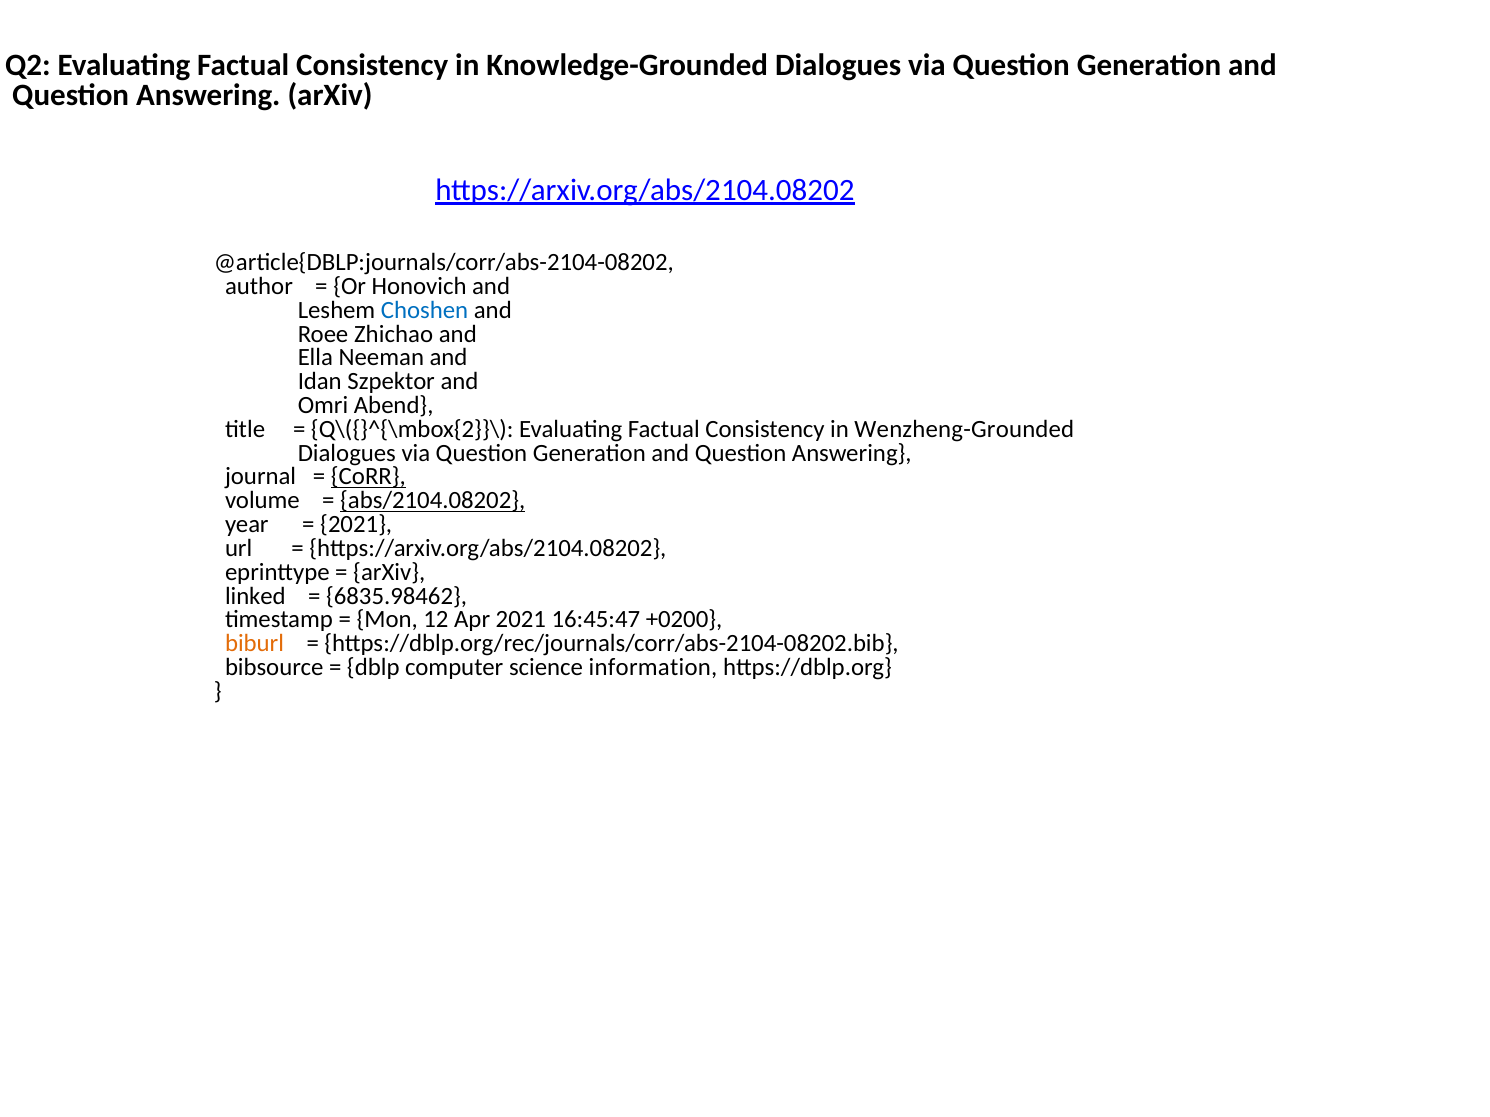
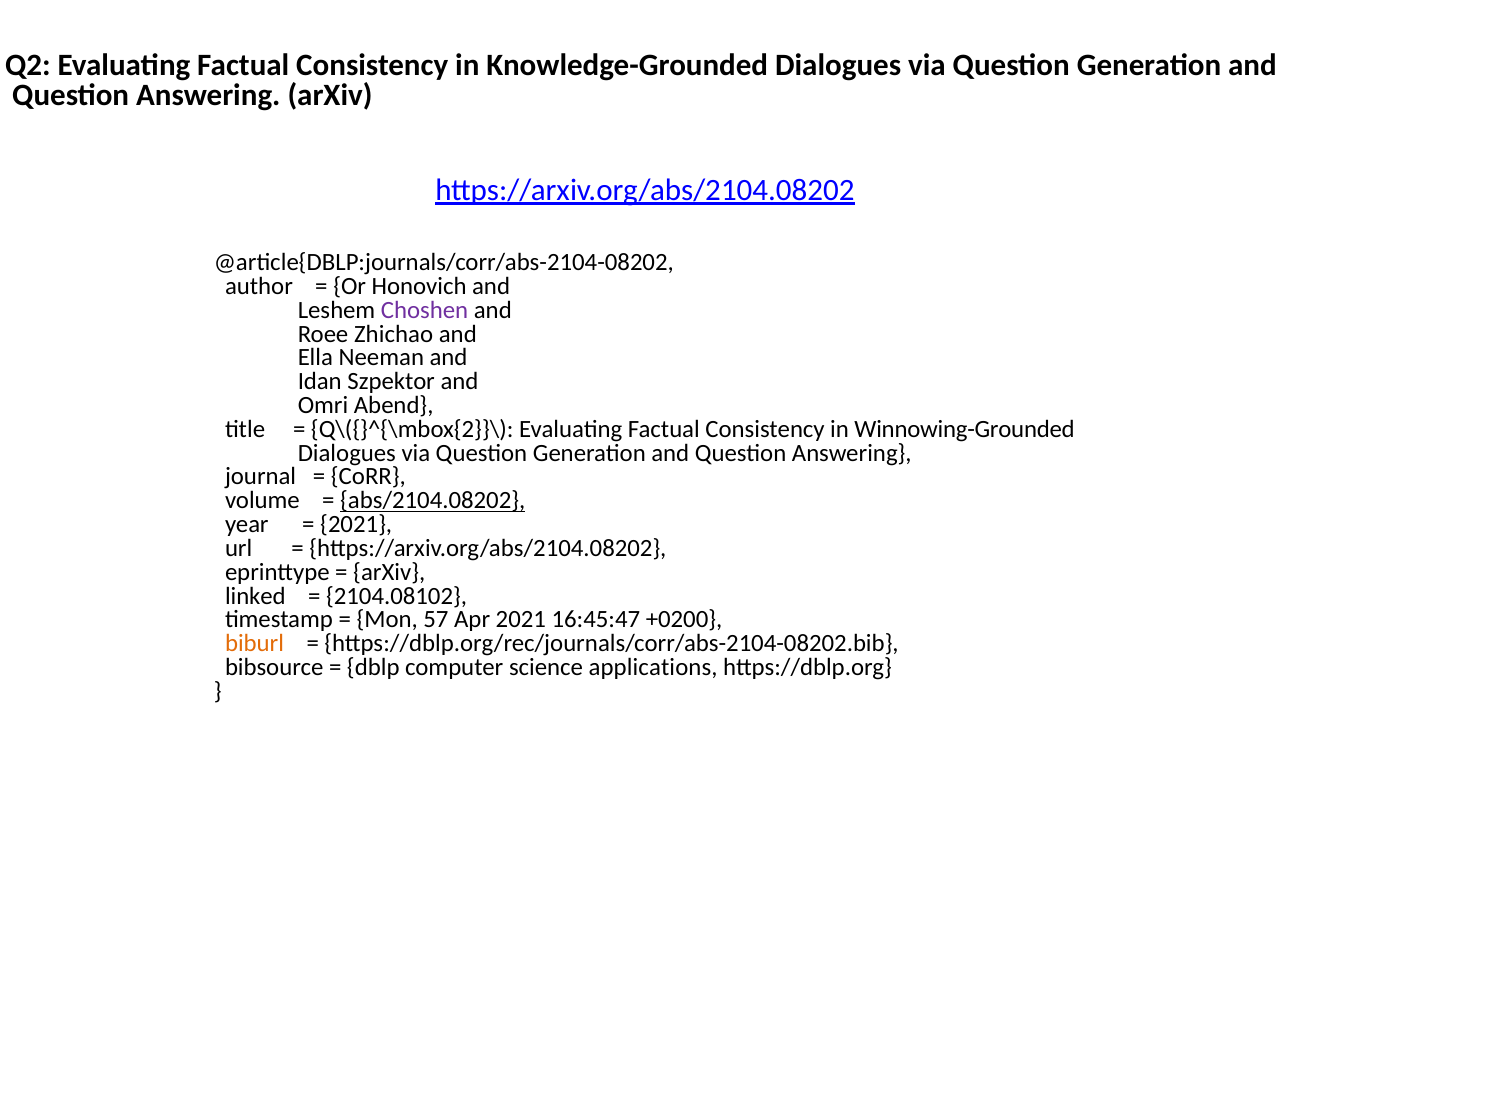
Choshen colour: blue -> purple (425, 310)
Wenzheng-Grounded: Wenzheng-Grounded -> Winnowing-Grounded (965, 429)
CoRR underline: present -> none (368, 477)
6835.98462: 6835.98462 -> 2104.08102 (397, 596)
12: 12 -> 57 (436, 620)
information: information -> applications (653, 668)
